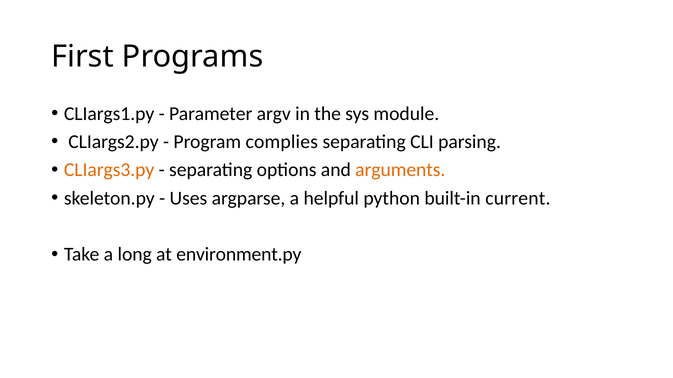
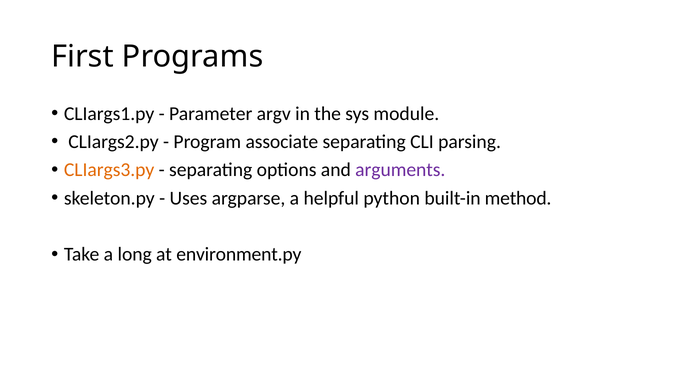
complies: complies -> associate (282, 142)
arguments colour: orange -> purple (400, 170)
current: current -> method (518, 198)
